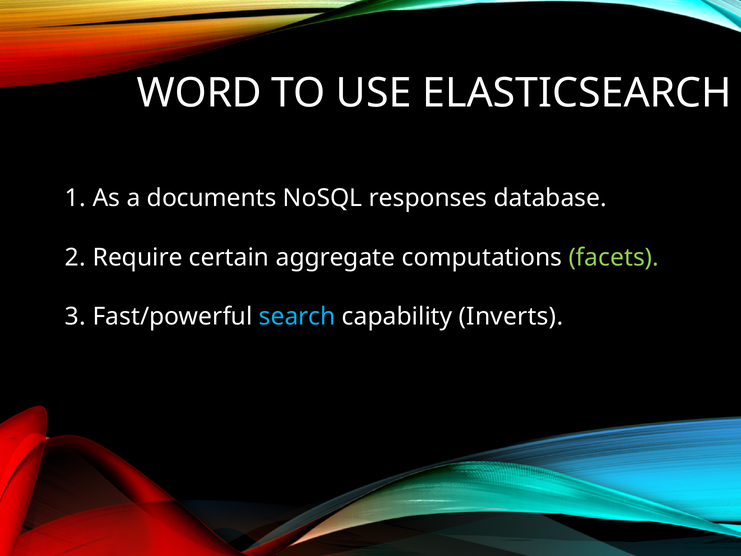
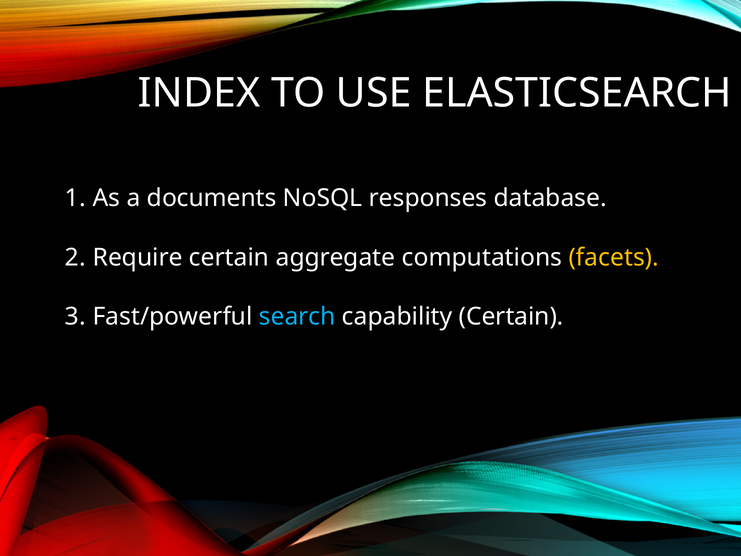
WORD: WORD -> INDEX (199, 93)
facets colour: light green -> yellow (614, 257)
capability Inverts: Inverts -> Certain (511, 317)
